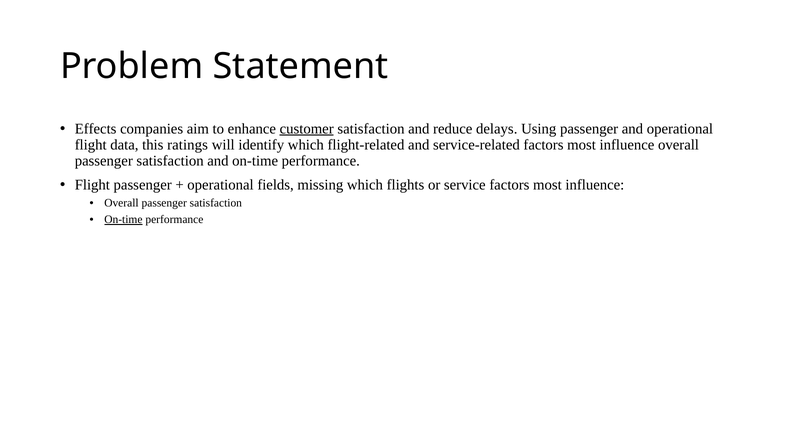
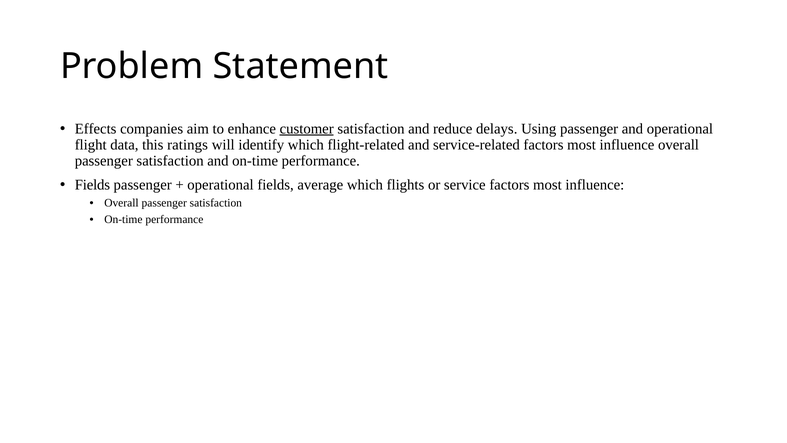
Flight: Flight -> Fields (92, 185)
missing: missing -> average (320, 185)
On-time underline: present -> none (123, 219)
